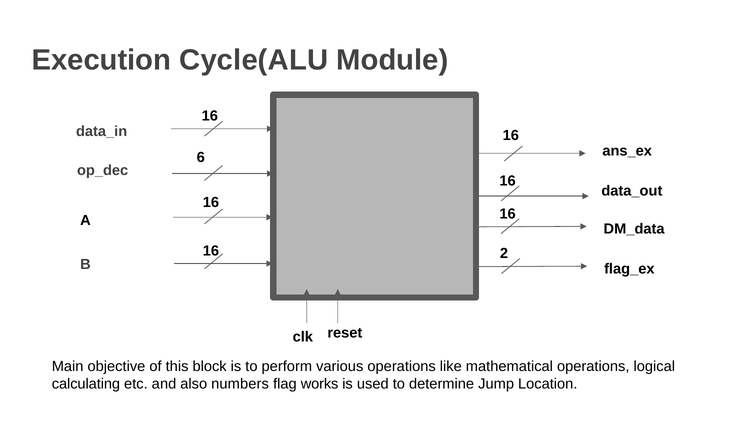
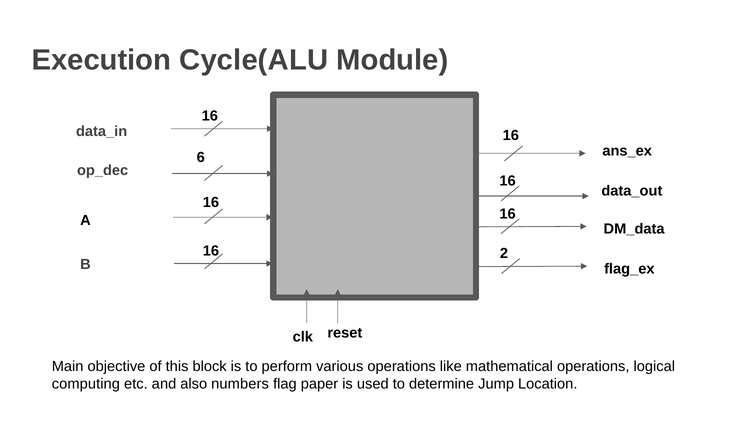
calculating: calculating -> computing (86, 384)
works: works -> paper (319, 384)
